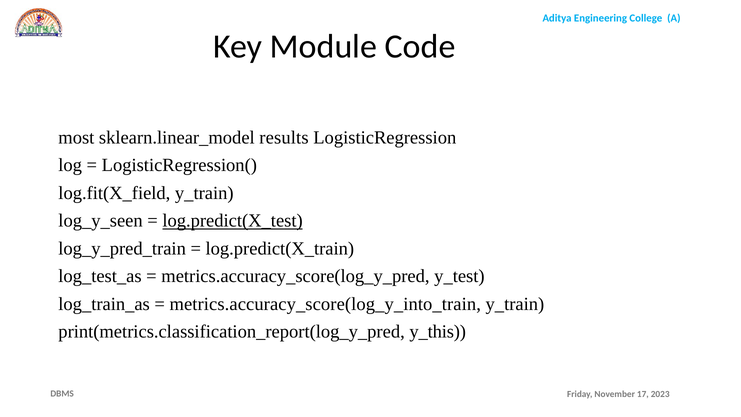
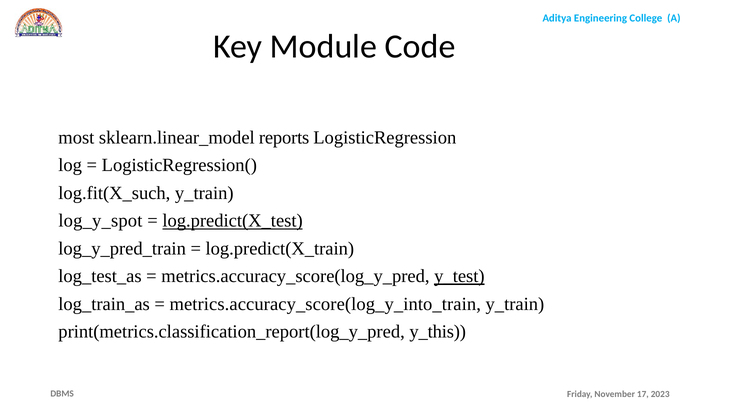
results: results -> reports (284, 138)
log.fit(X_field: log.fit(X_field -> log.fit(X_such (114, 193)
log_y_seen: log_y_seen -> log_y_spot (100, 221)
y_test underline: none -> present (459, 276)
